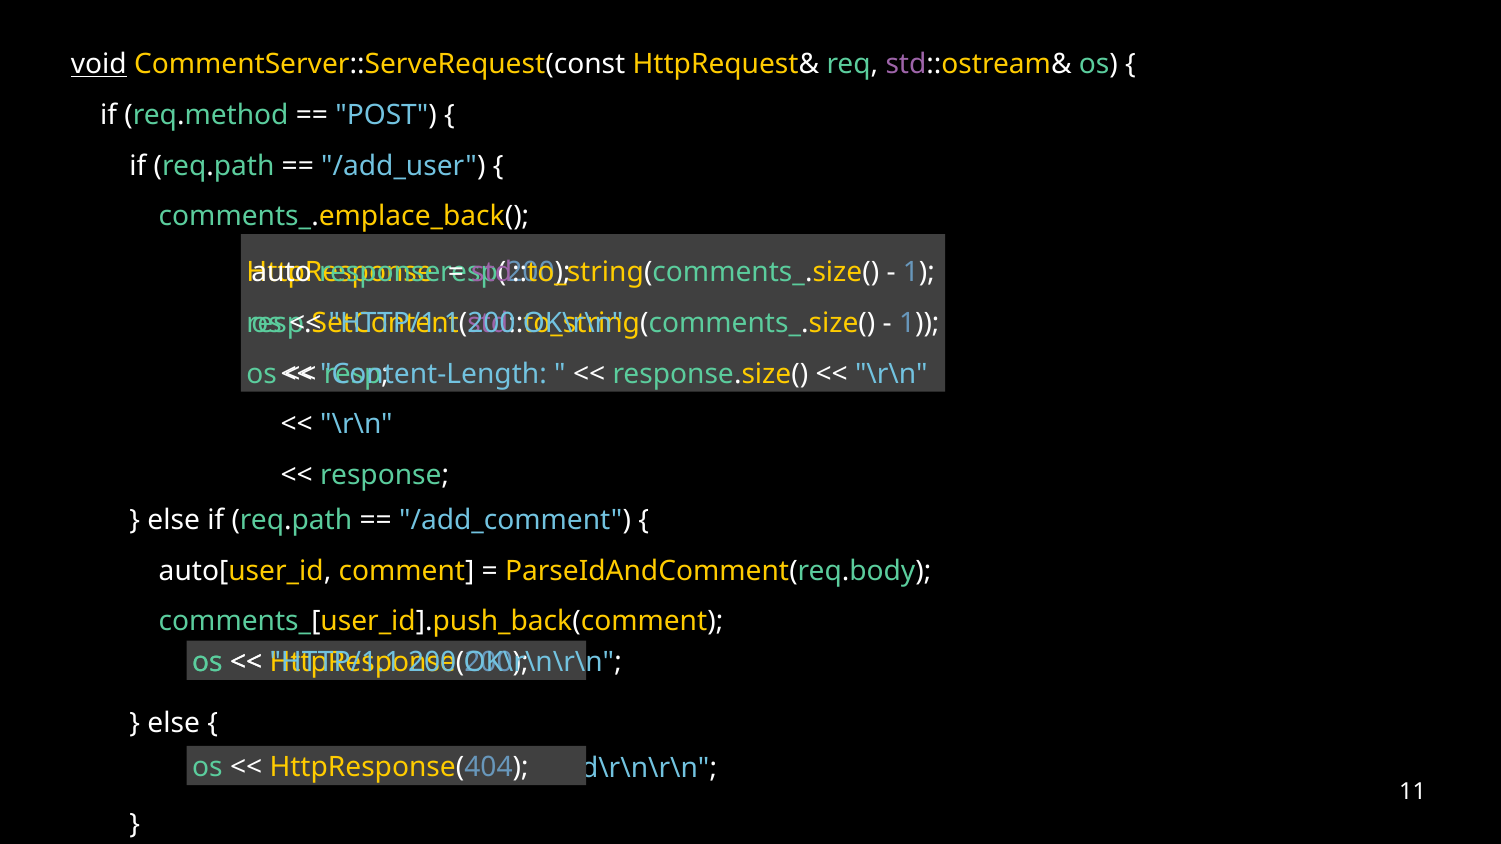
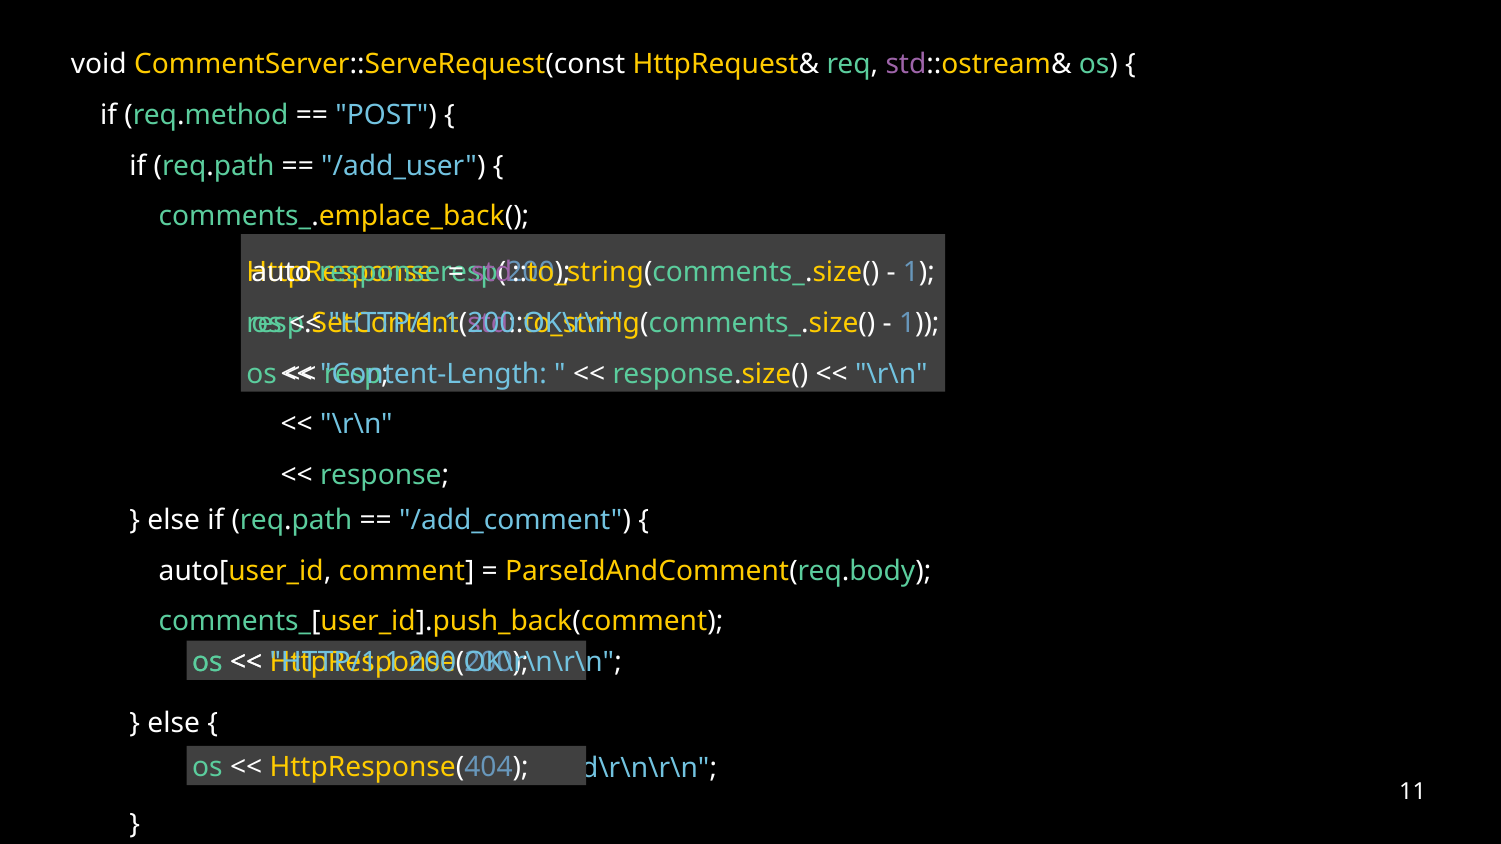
void underline: present -> none (99, 65)
